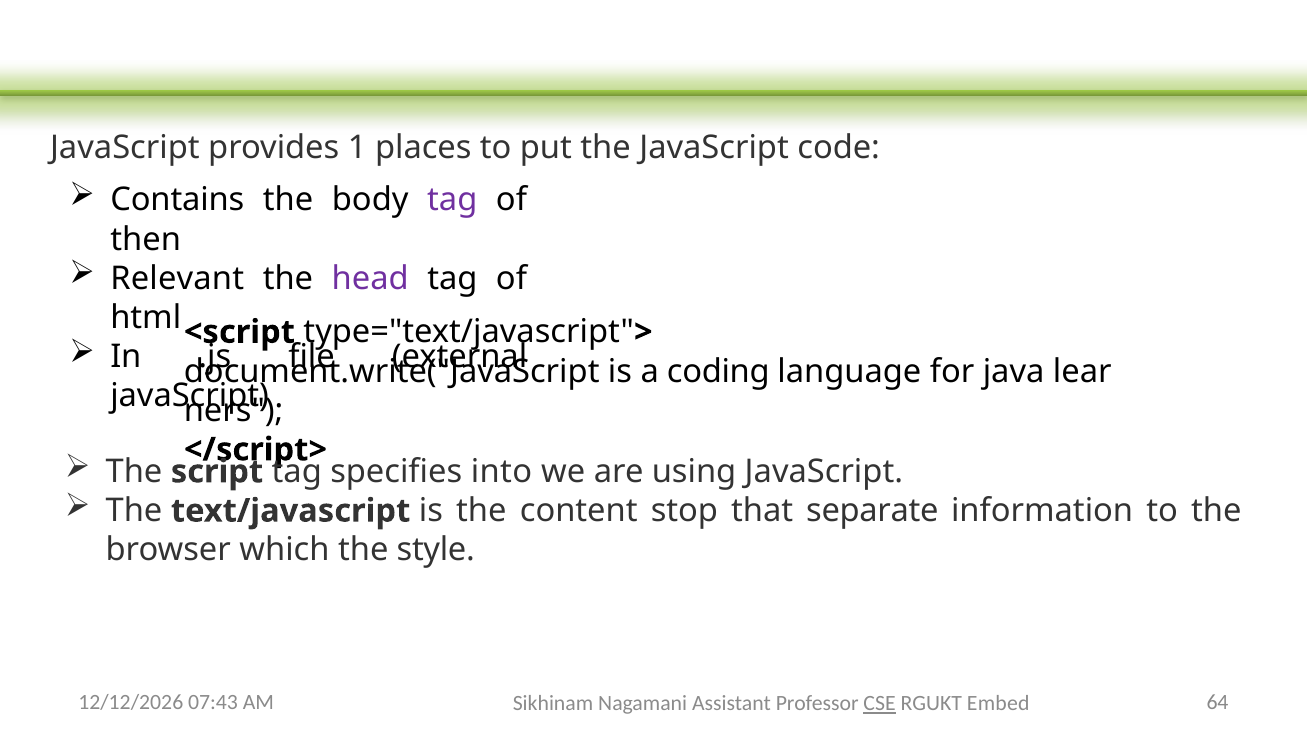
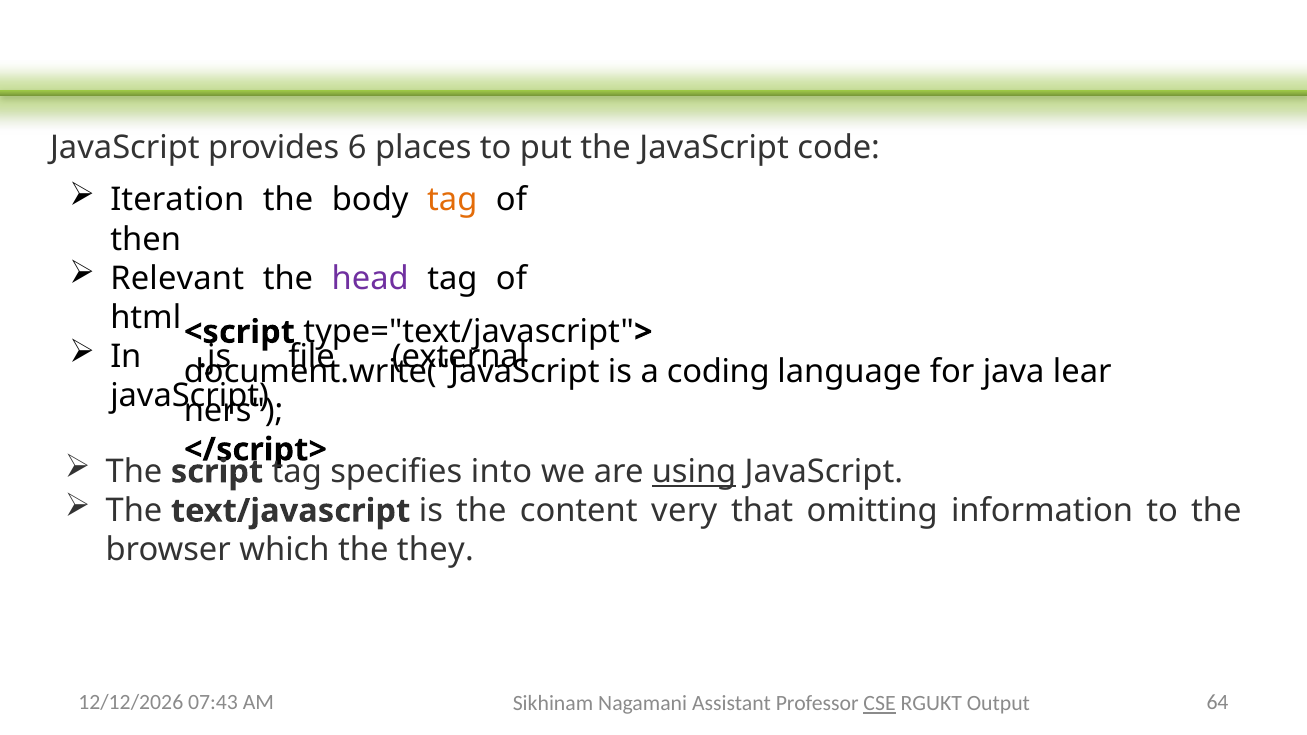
1: 1 -> 6 (357, 147)
Contains: Contains -> Iteration (177, 200)
tag colour: purple -> orange (452, 200)
using underline: none -> present (694, 472)
stop: stop -> very (684, 511)
separate: separate -> omitting (872, 511)
style: style -> they (435, 550)
Embed: Embed -> Output (998, 704)
